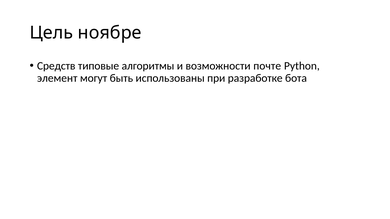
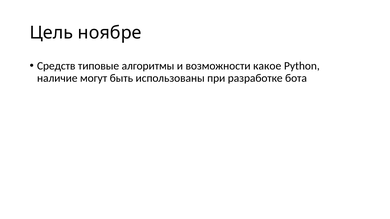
почте: почте -> какое (267, 66)
элемент: элемент -> наличие (57, 78)
